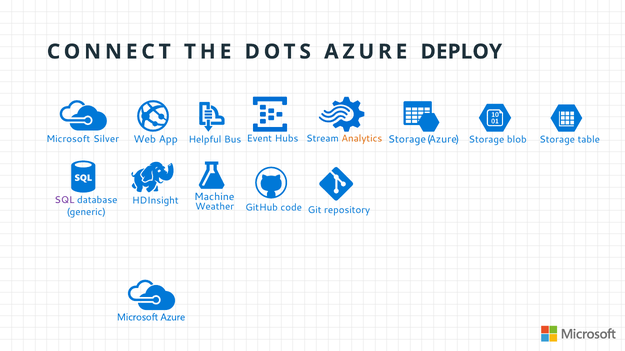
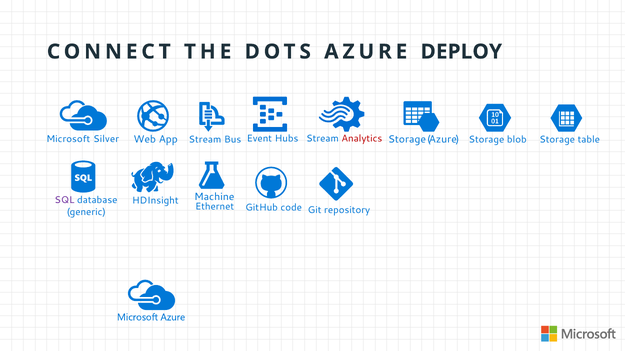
Analytics colour: orange -> red (362, 139)
Helpful: Helpful -> Stream (205, 140)
Weather: Weather -> Ethernet (215, 207)
